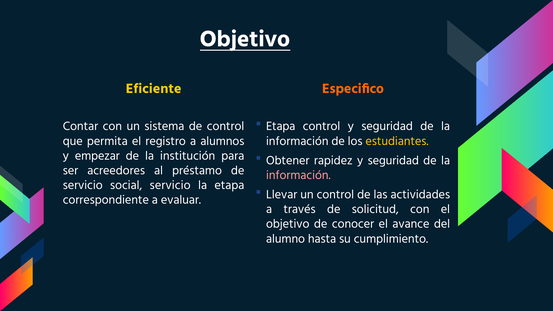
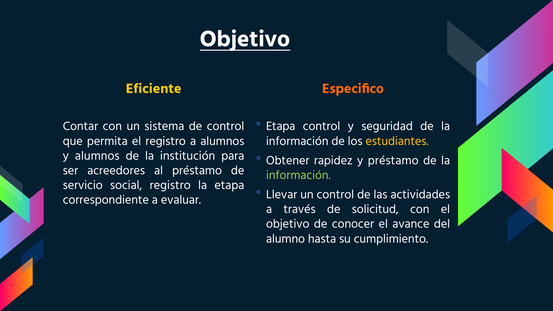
rapidez y seguridad: seguridad -> préstamo (393, 160)
y empezar: empezar -> alumnos (97, 156)
información colour: pink -> light green (298, 175)
social servicio: servicio -> registro (170, 185)
